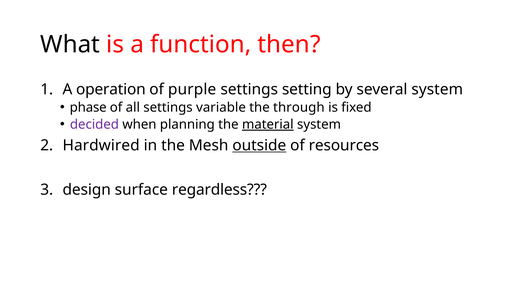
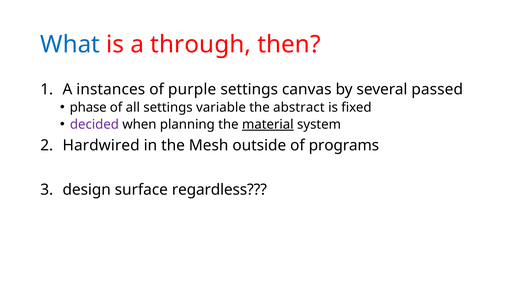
What colour: black -> blue (70, 44)
function: function -> through (201, 44)
operation: operation -> instances (111, 89)
setting: setting -> canvas (307, 89)
several system: system -> passed (437, 89)
through: through -> abstract (299, 107)
outside underline: present -> none (259, 145)
resources: resources -> programs (344, 145)
